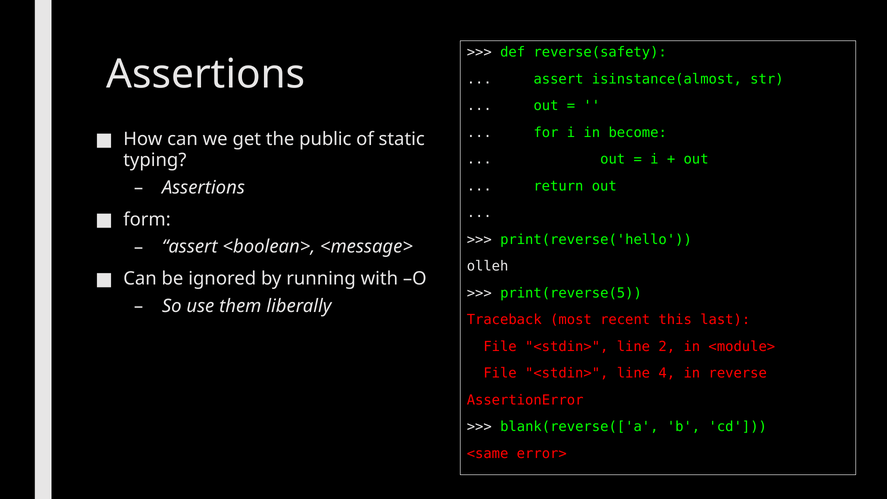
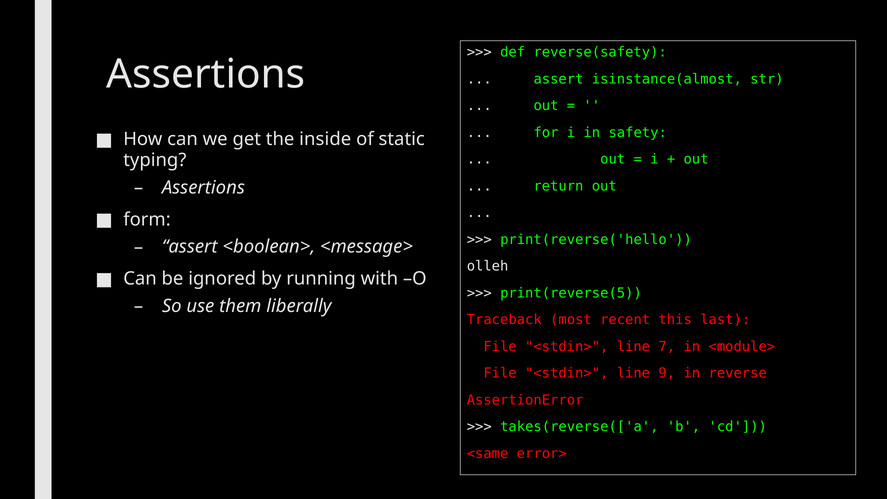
become: become -> safety (638, 132)
public: public -> inside (325, 139)
2: 2 -> 7 (667, 346)
4: 4 -> 9 (667, 373)
blank(reverse(['a: blank(reverse(['a -> takes(reverse(['a (579, 427)
